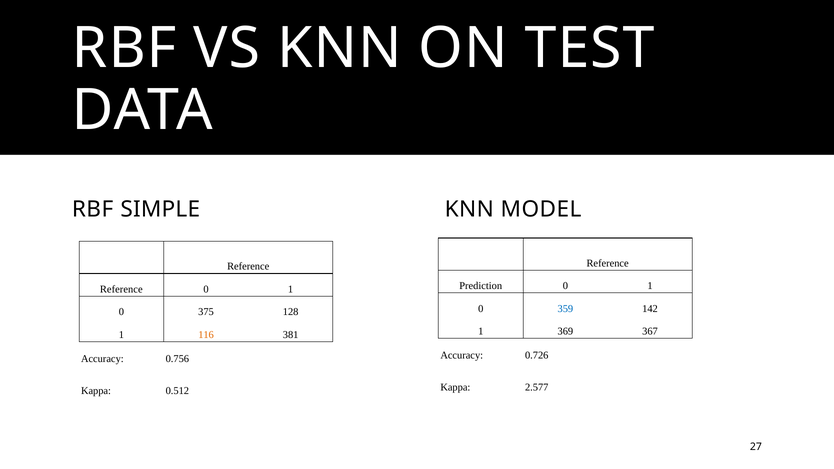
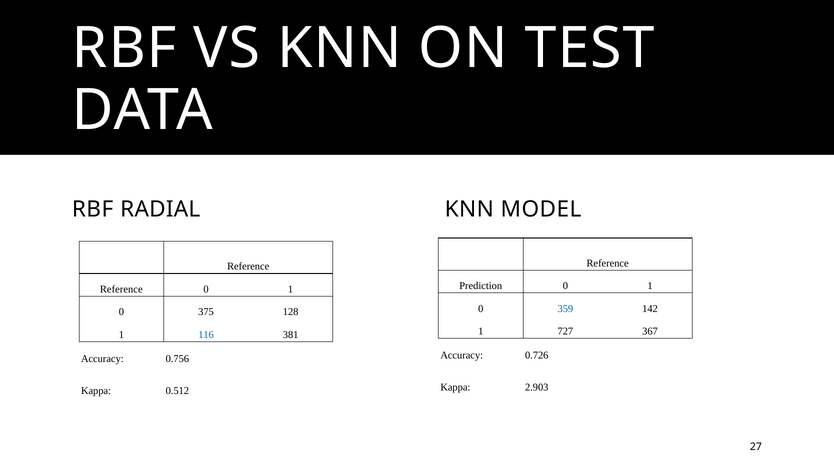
SIMPLE: SIMPLE -> RADIAL (160, 209)
369: 369 -> 727 (565, 331)
116 colour: orange -> blue (206, 335)
2.577: 2.577 -> 2.903 (537, 387)
